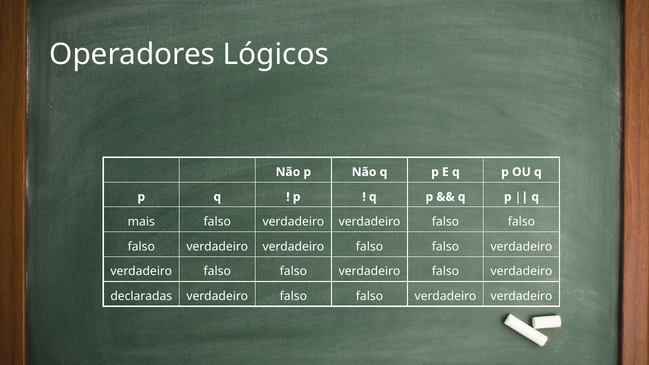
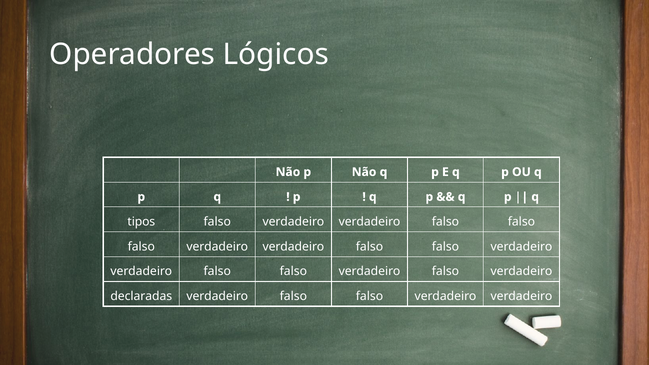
mais: mais -> tipos (141, 222)
